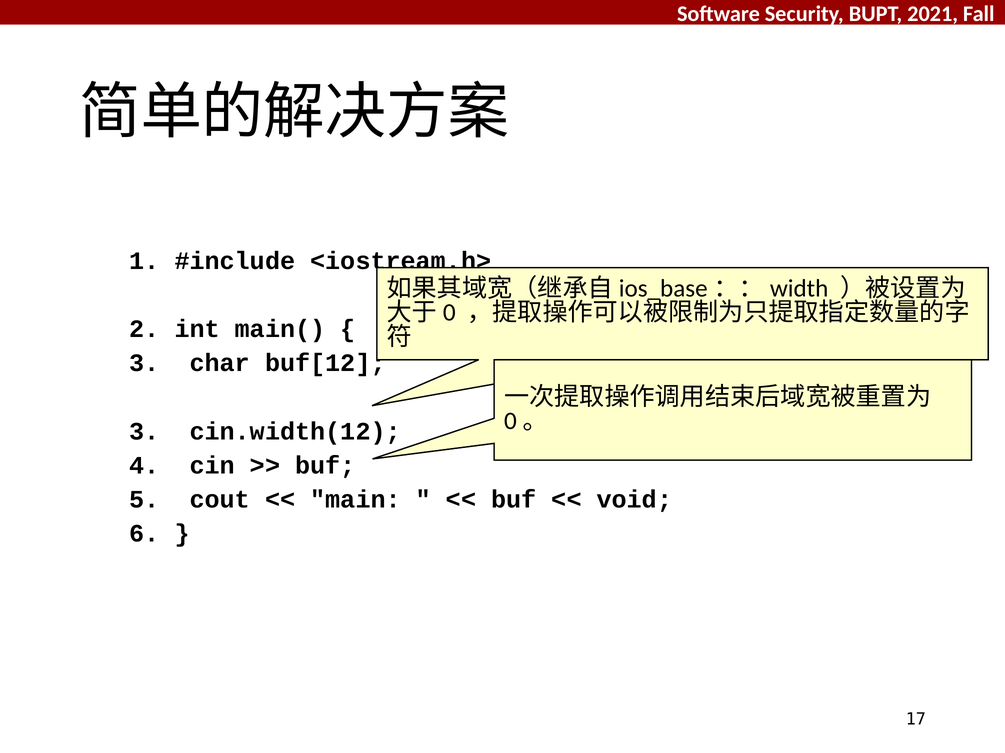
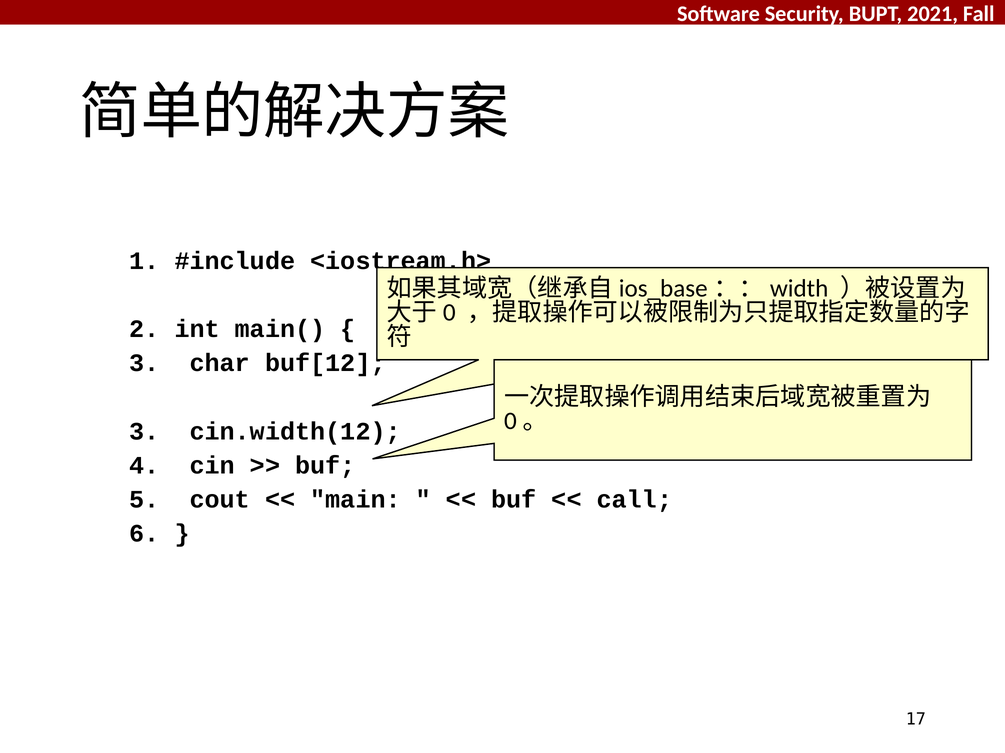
void: void -> call (634, 500)
